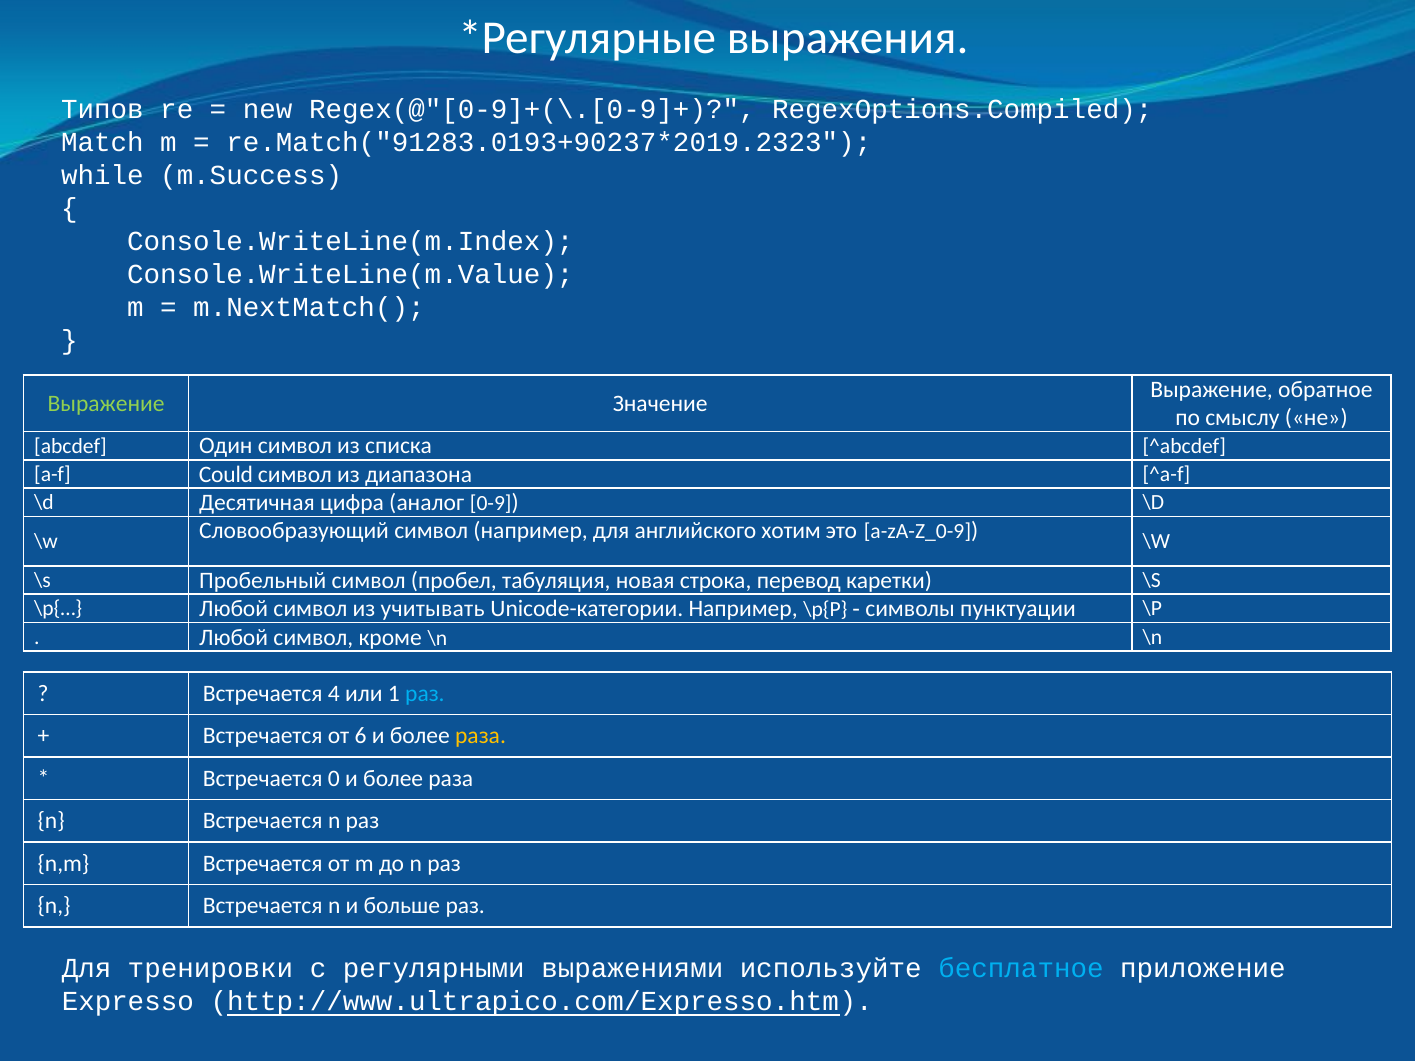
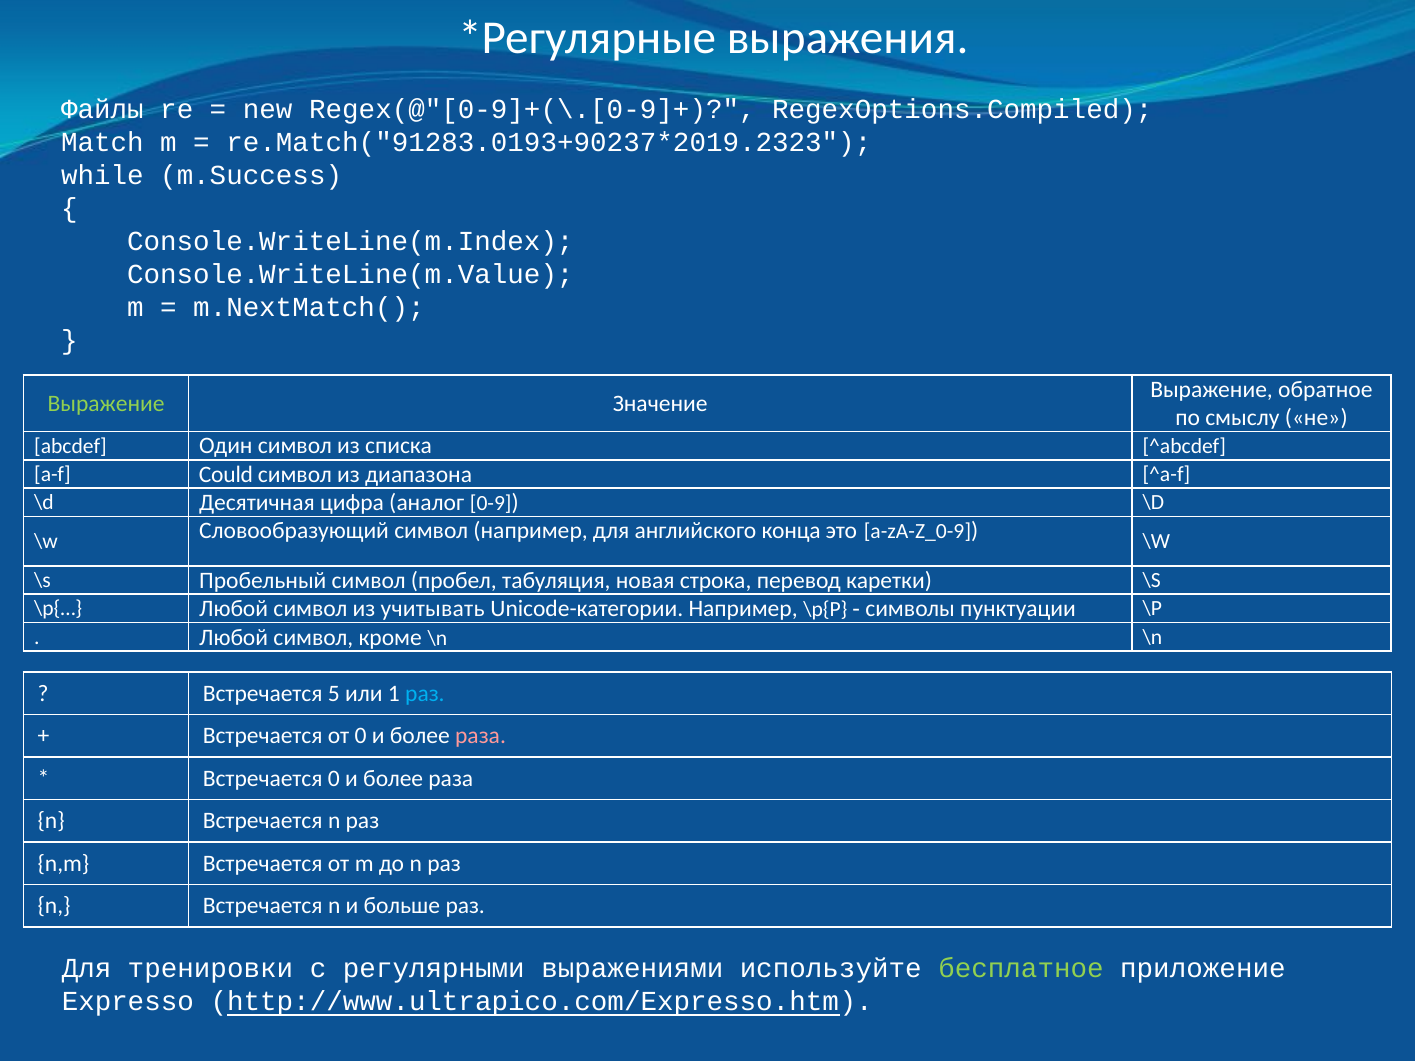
Типов: Типов -> Файлы (102, 109)
хотим: хотим -> конца (791, 531)
4: 4 -> 5 (334, 694)
от 6: 6 -> 0 (361, 736)
раза colour: yellow -> pink (481, 736)
бесплатное colour: light blue -> light green (1021, 969)
